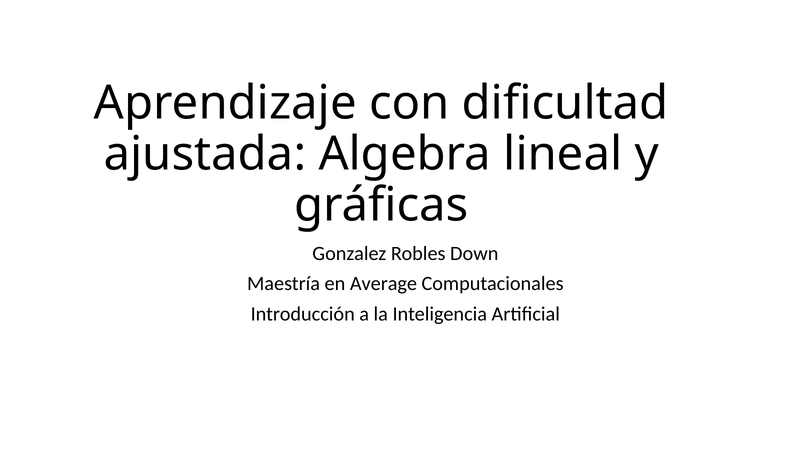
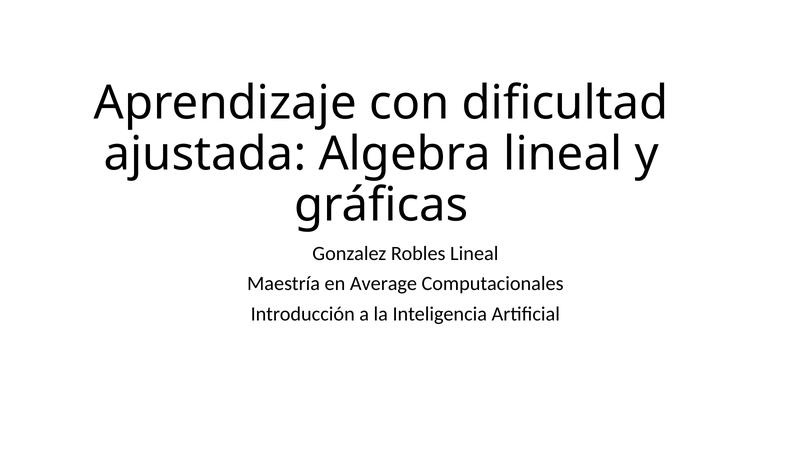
Robles Down: Down -> Lineal (474, 253)
